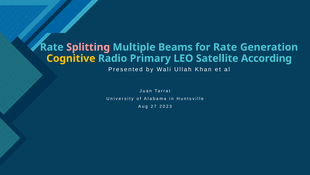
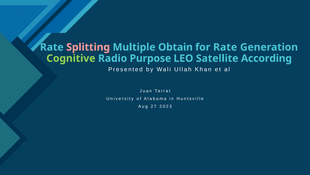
Beams: Beams -> Obtain (175, 47)
Cognitive colour: yellow -> light green (71, 58)
Primary: Primary -> Purpose (150, 58)
